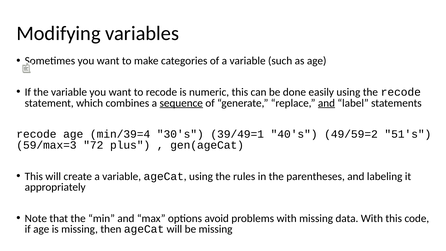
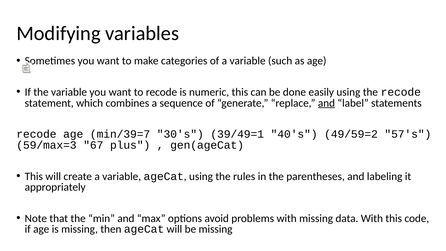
sequence underline: present -> none (181, 103)
min/39=4: min/39=4 -> min/39=7 (120, 134)
51's: 51's -> 57's (408, 134)
72: 72 -> 67 (93, 145)
